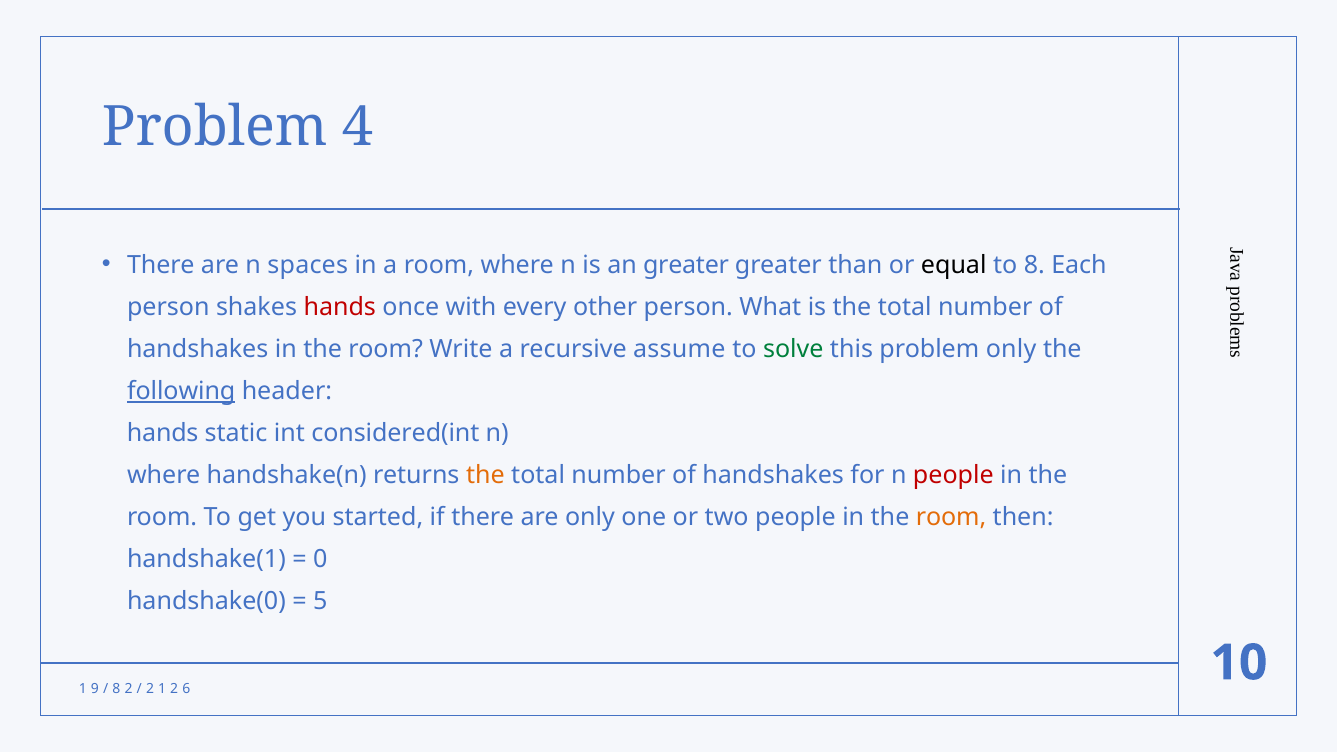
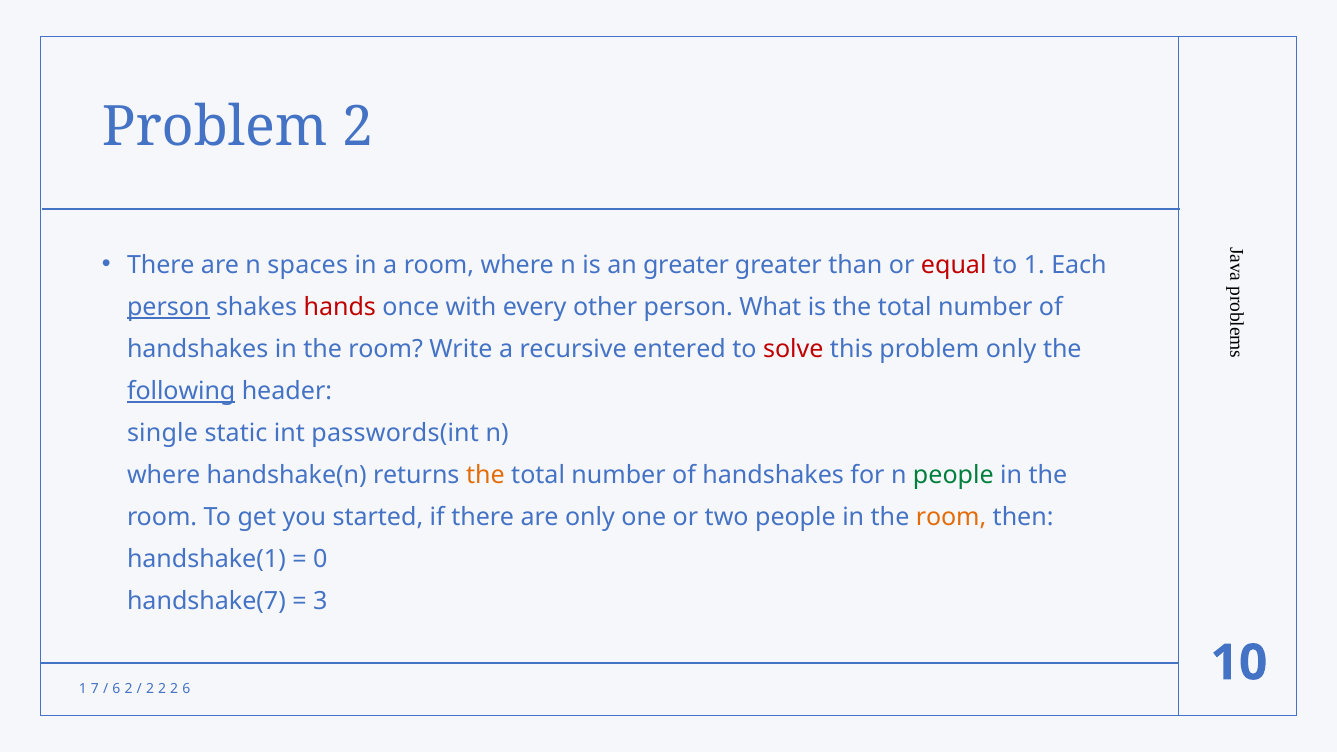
Problem 4: 4 -> 2 (358, 128)
equal colour: black -> red (954, 265)
to 8: 8 -> 1 (1034, 265)
person underline: none -> present (168, 307)
assume: assume -> entered (679, 349)
solve colour: green -> red (793, 349)
hands: hands -> single (162, 433)
considered(int: considered(int -> passwords(int (395, 433)
people colour: red -> green (953, 475)
handshake(0: handshake(0 -> handshake(7 (206, 602)
5: 5 -> 3 (320, 602)
9: 9 -> 7 (95, 689)
8: 8 -> 6 (116, 689)
1: 1 -> 2 (162, 689)
